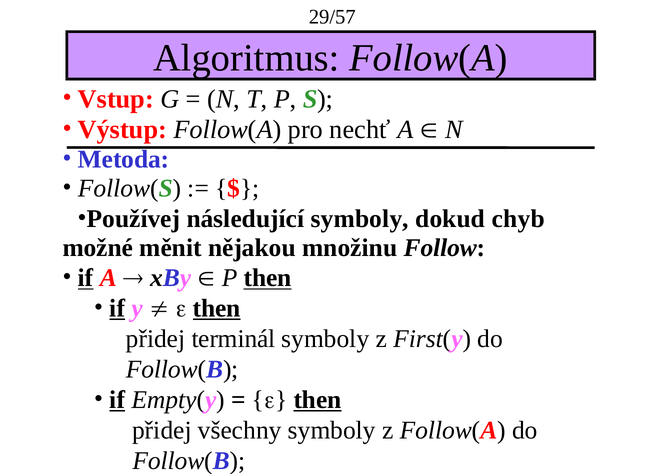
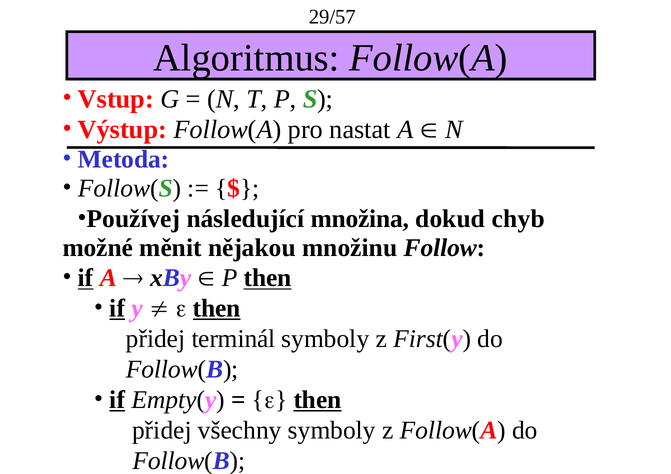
nechť: nechť -> nastat (360, 130)
následující symboly: symboly -> množina (360, 219)
